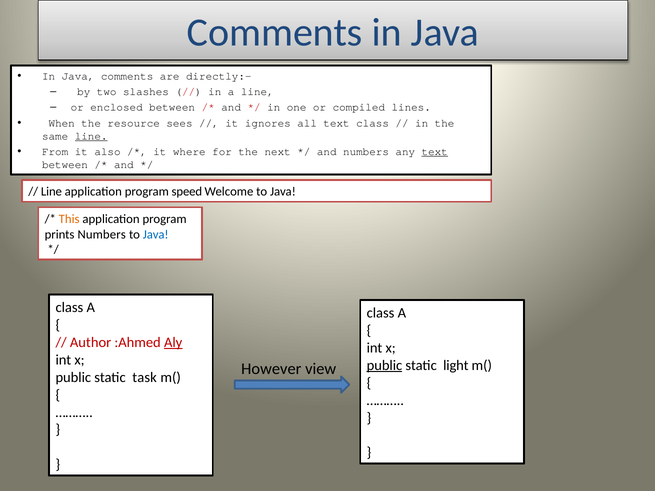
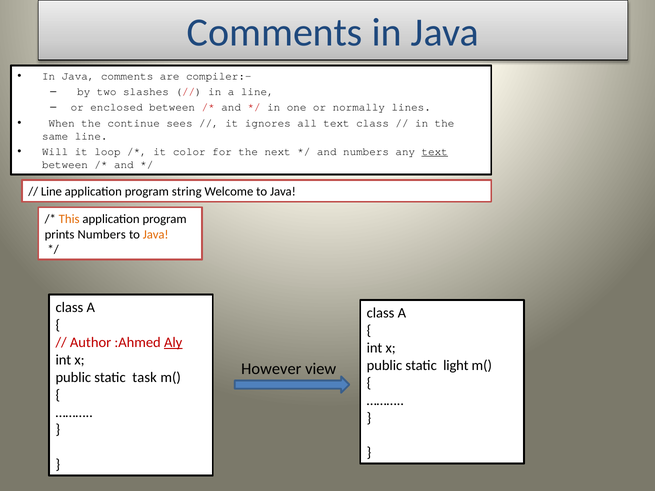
directly:-: directly:- -> compiler:- (219, 76)
compiled: compiled -> normally (359, 107)
resource: resource -> continue (134, 123)
line underline: present -> none (91, 136)
From: From -> Will (55, 152)
also: also -> loop (107, 152)
where: where -> color (189, 152)
speed: speed -> string (187, 192)
Java colour: blue -> orange (156, 234)
public underline: present -> none (384, 366)
